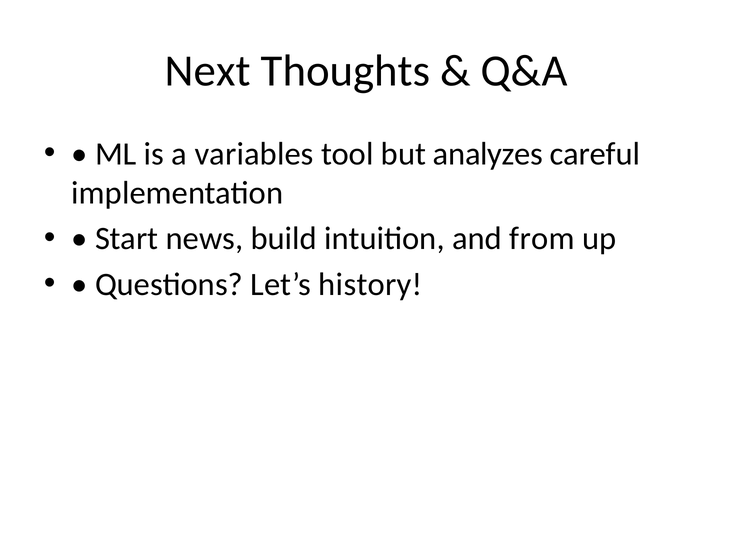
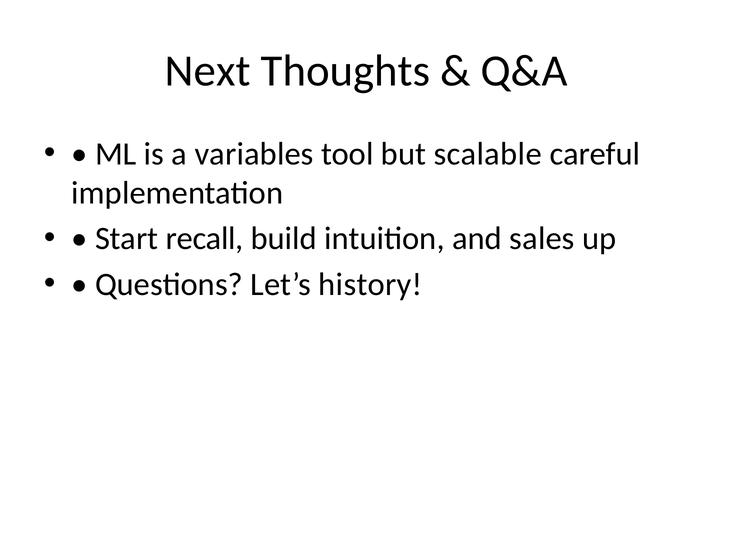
analyzes: analyzes -> scalable (488, 154)
news: news -> recall (205, 238)
from: from -> sales (542, 238)
